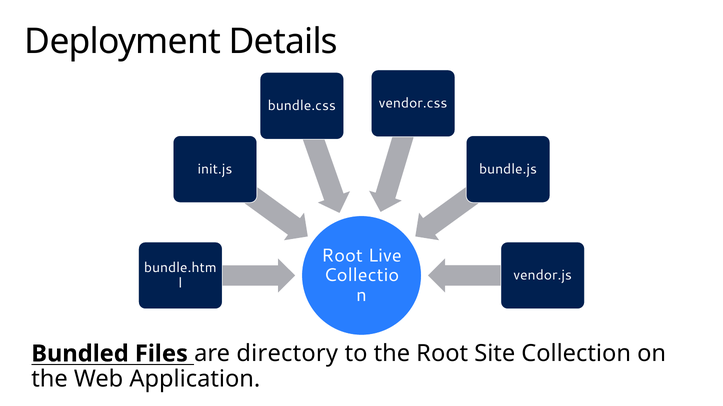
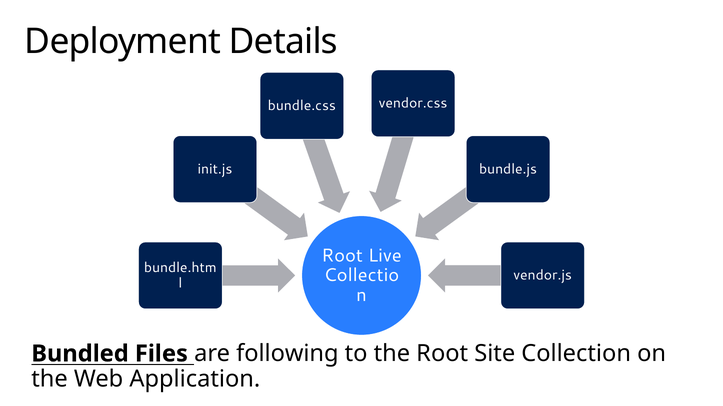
directory: directory -> following (287, 354)
